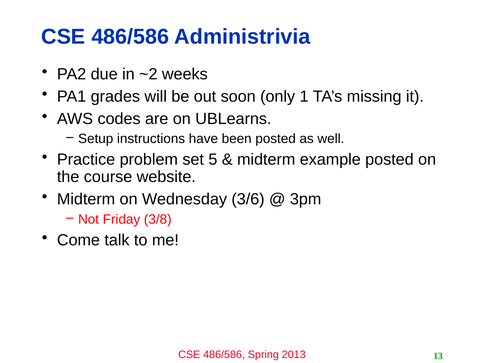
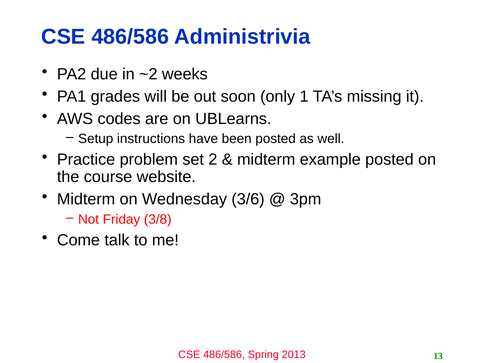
5: 5 -> 2 (213, 160)
